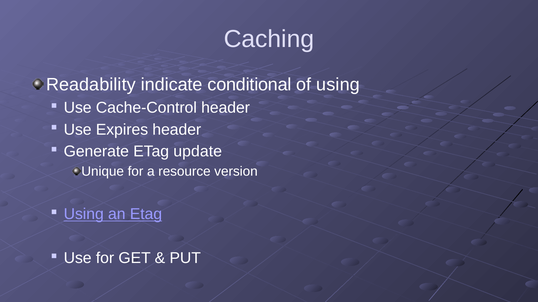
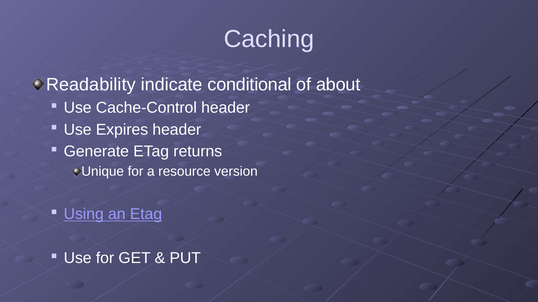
of using: using -> about (338, 85)
update: update -> returns (198, 152)
